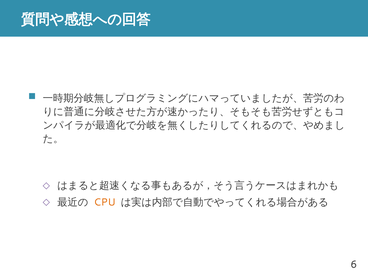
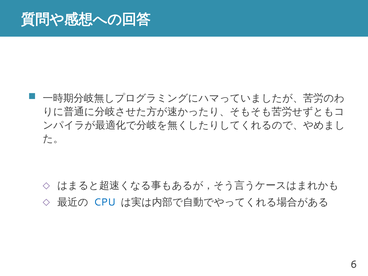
CPU colour: orange -> blue (105, 202)
